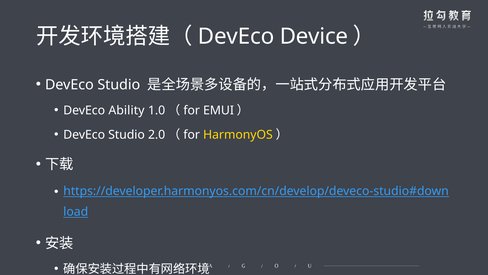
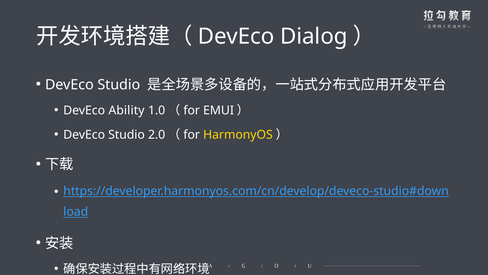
Device: Device -> Dialog (314, 36)
